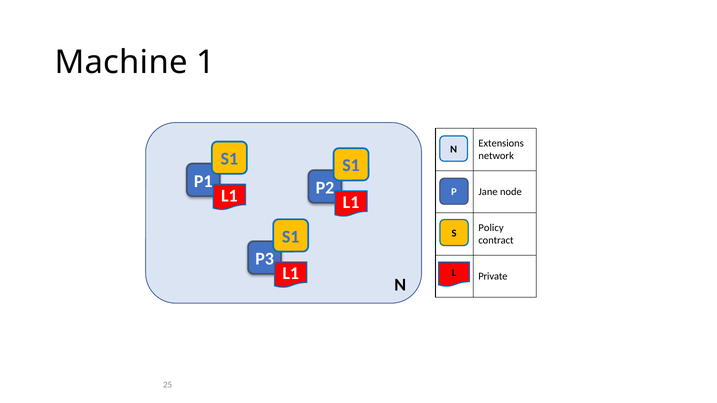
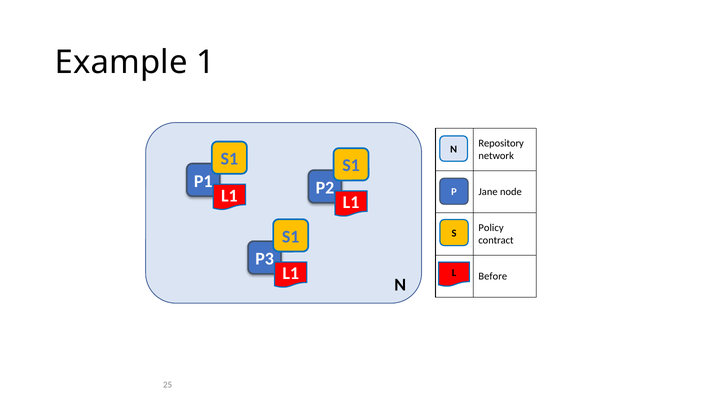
Machine: Machine -> Example (121, 62)
Extensions: Extensions -> Repository (501, 143)
Private: Private -> Before (493, 277)
